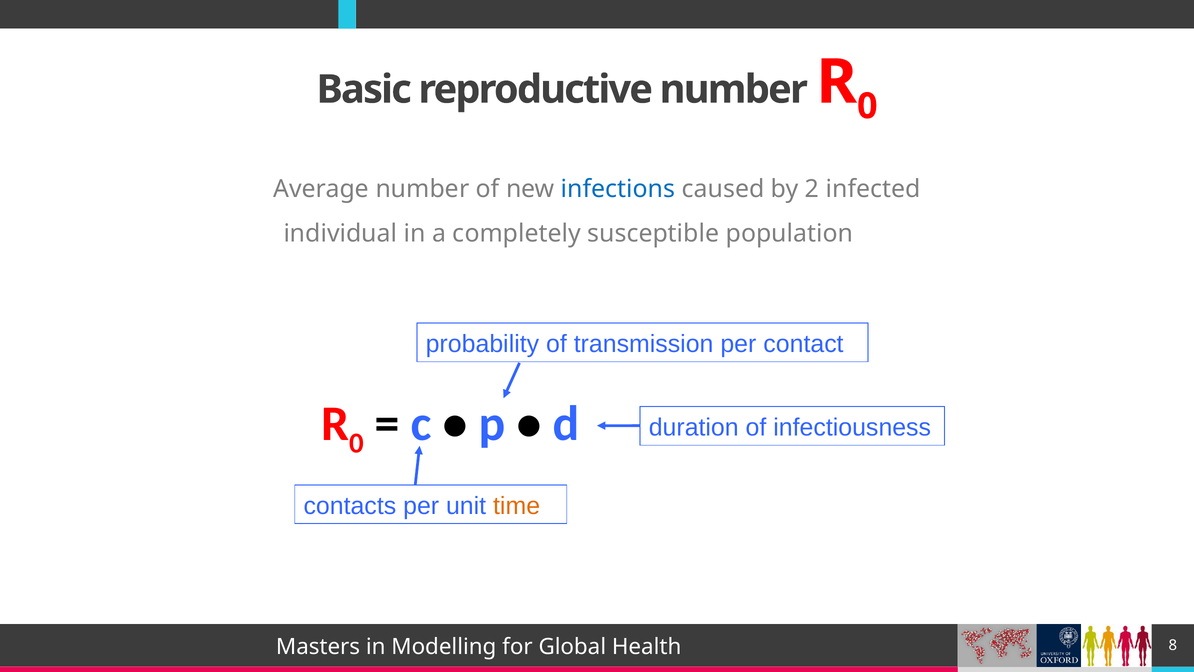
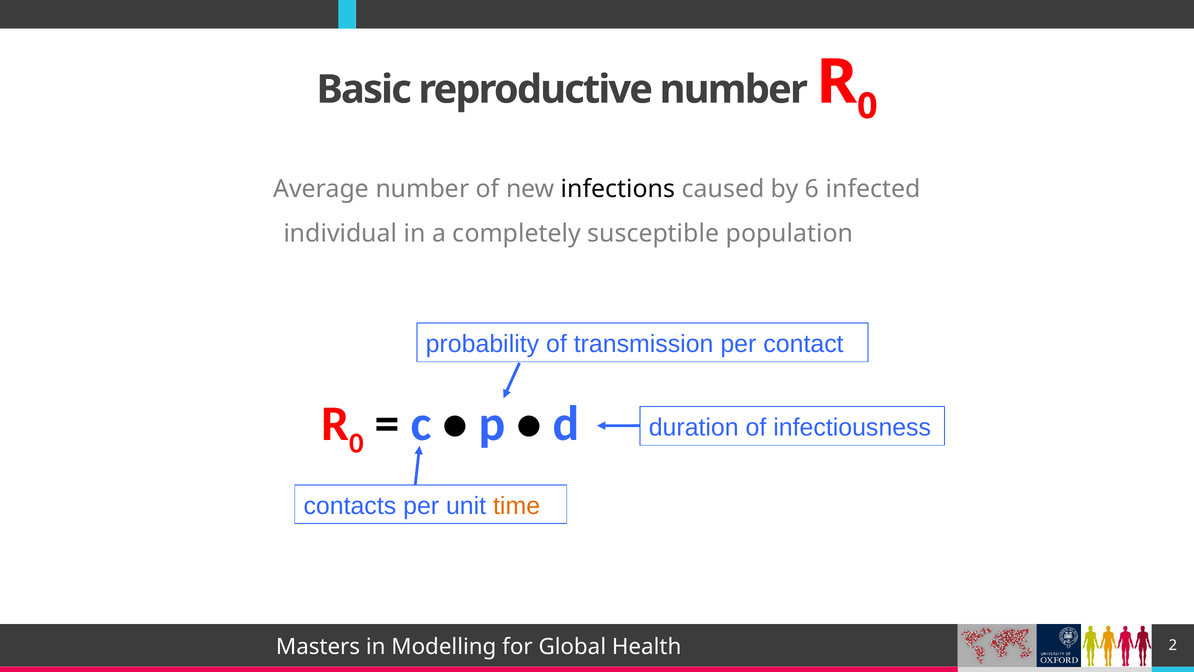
infections colour: blue -> black (618, 189)
2: 2 -> 6 (812, 189)
8: 8 -> 2 (1173, 645)
